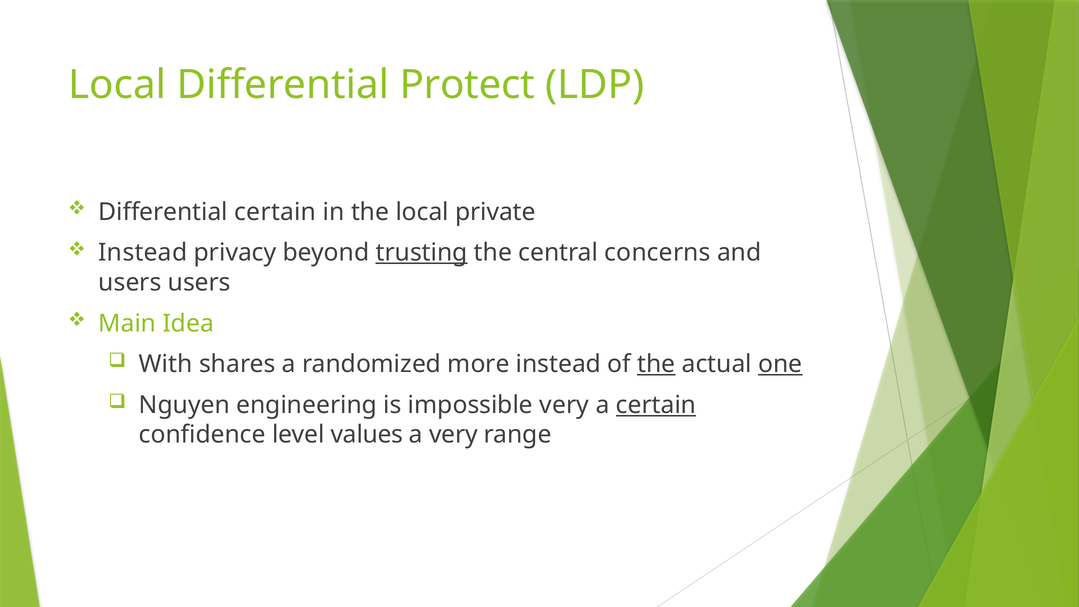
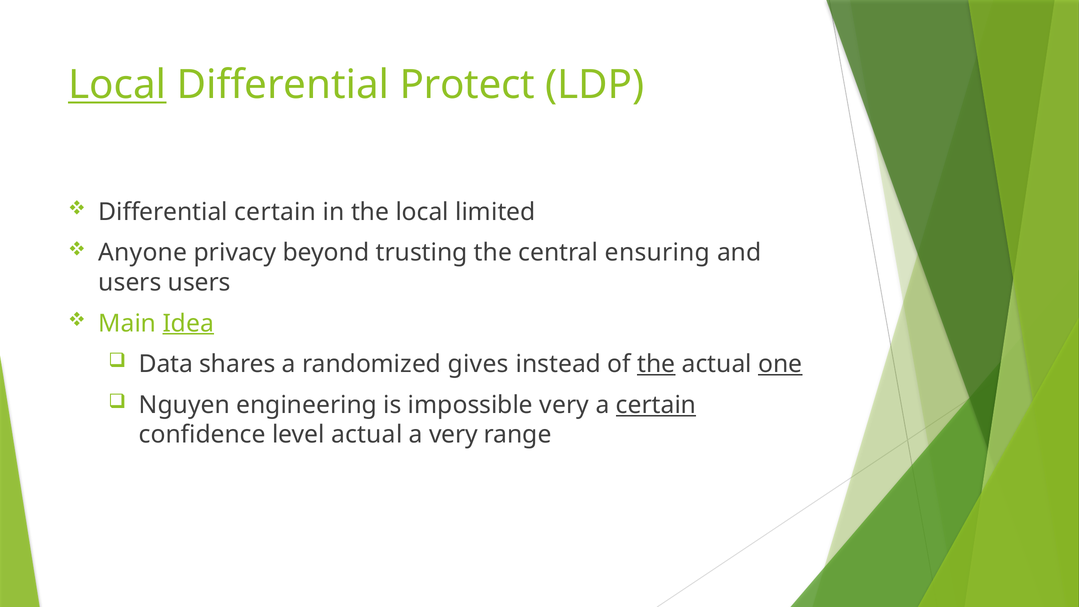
Local underline: none -> present (117, 85)
private: private -> limited (495, 212)
Instead: Instead -> Anyone (143, 253)
trusting underline: present -> none (422, 253)
concerns: concerns -> ensuring (657, 253)
Idea underline: none -> present (188, 323)
With: With -> Data (166, 364)
more: more -> gives (478, 364)
level values: values -> actual (367, 435)
